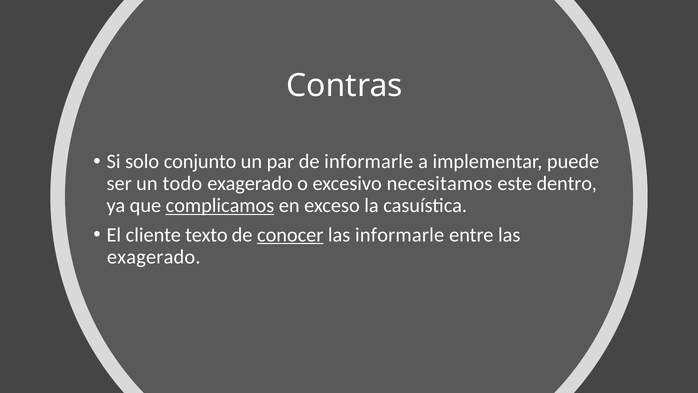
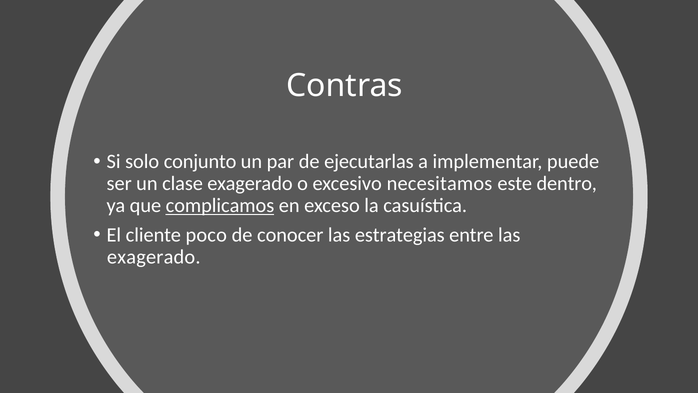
de informarle: informarle -> ejecutarlas (369, 162)
todo: todo -> clase (183, 183)
texto: texto -> poco (206, 235)
conocer underline: present -> none (290, 235)
las informarle: informarle -> estrategias (400, 235)
